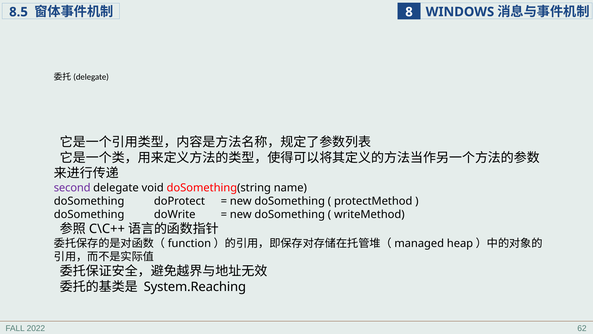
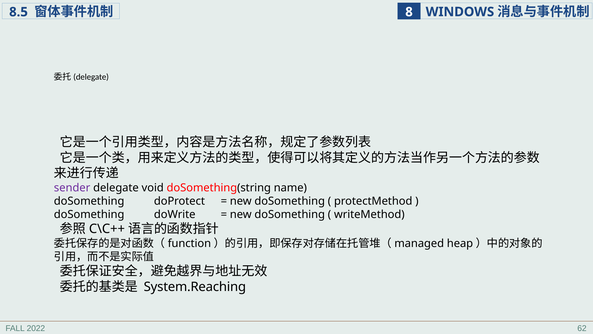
second: second -> sender (72, 187)
